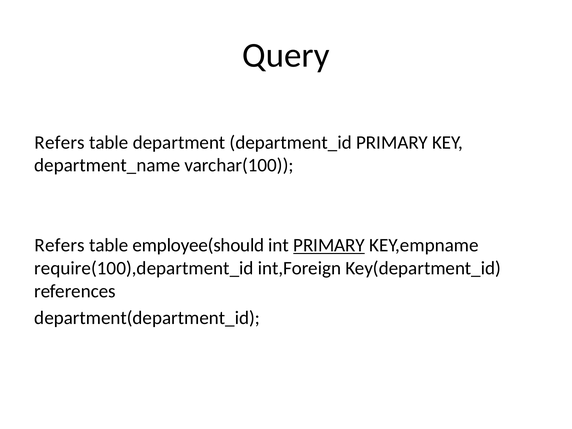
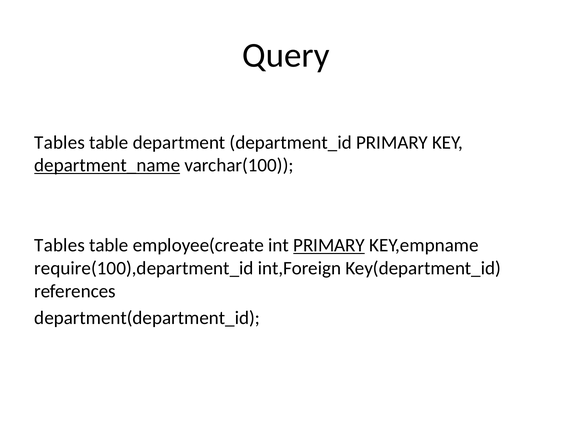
Refers: Refers -> Tables (60, 142)
department_name underline: none -> present (107, 165)
Refers: Refers -> Tables (60, 245)
employee(should: employee(should -> employee(create (198, 245)
